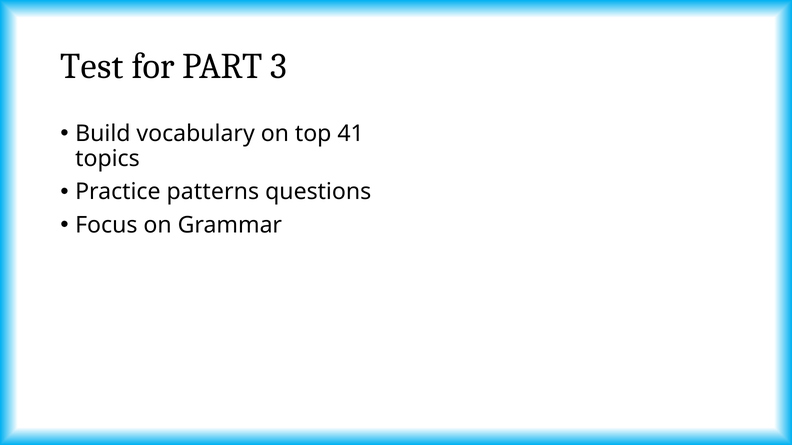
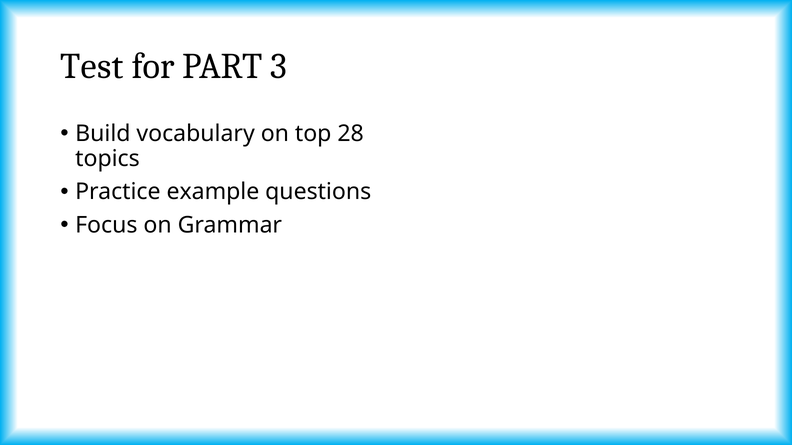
41: 41 -> 28 (351, 134)
patterns: patterns -> example (213, 192)
